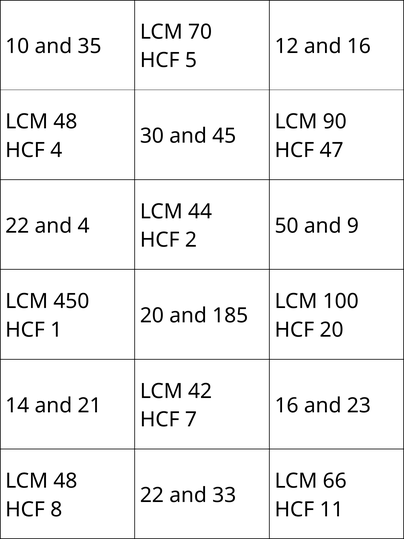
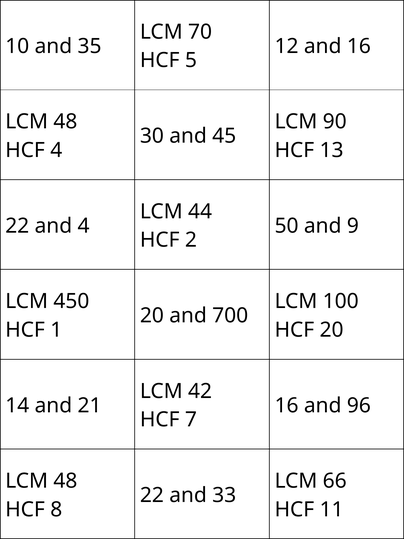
47: 47 -> 13 (332, 150)
185: 185 -> 700 (230, 315)
23: 23 -> 96 (359, 405)
